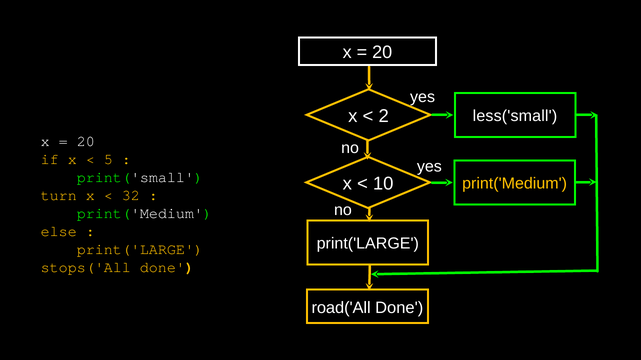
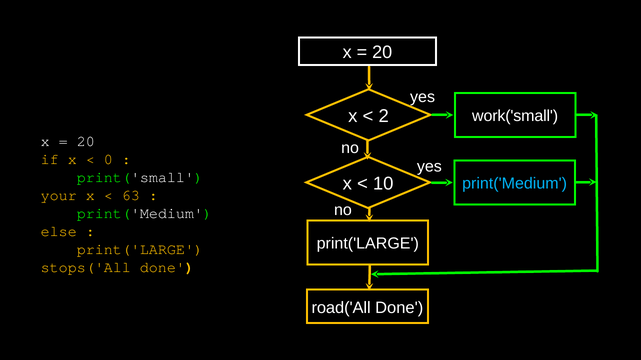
less('small: less('small -> work('small (515, 116)
5: 5 -> 0 (108, 160)
print('Medium colour: yellow -> light blue (515, 184)
turn: turn -> your (59, 196)
32: 32 -> 63 (131, 196)
